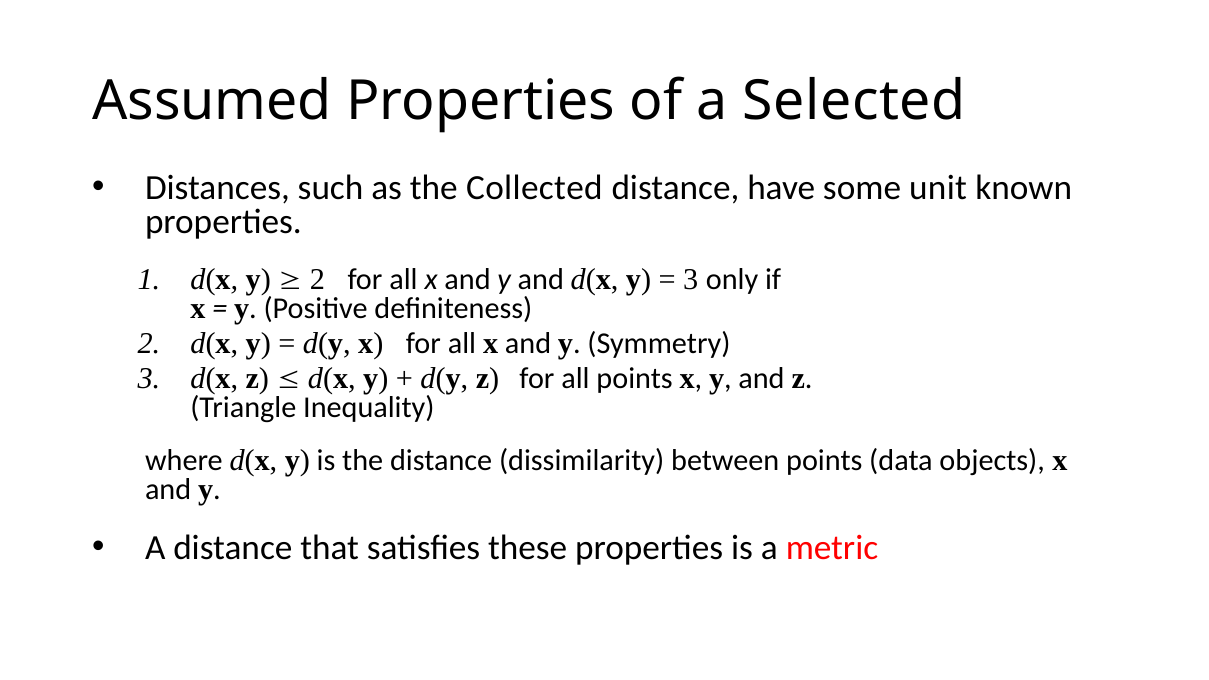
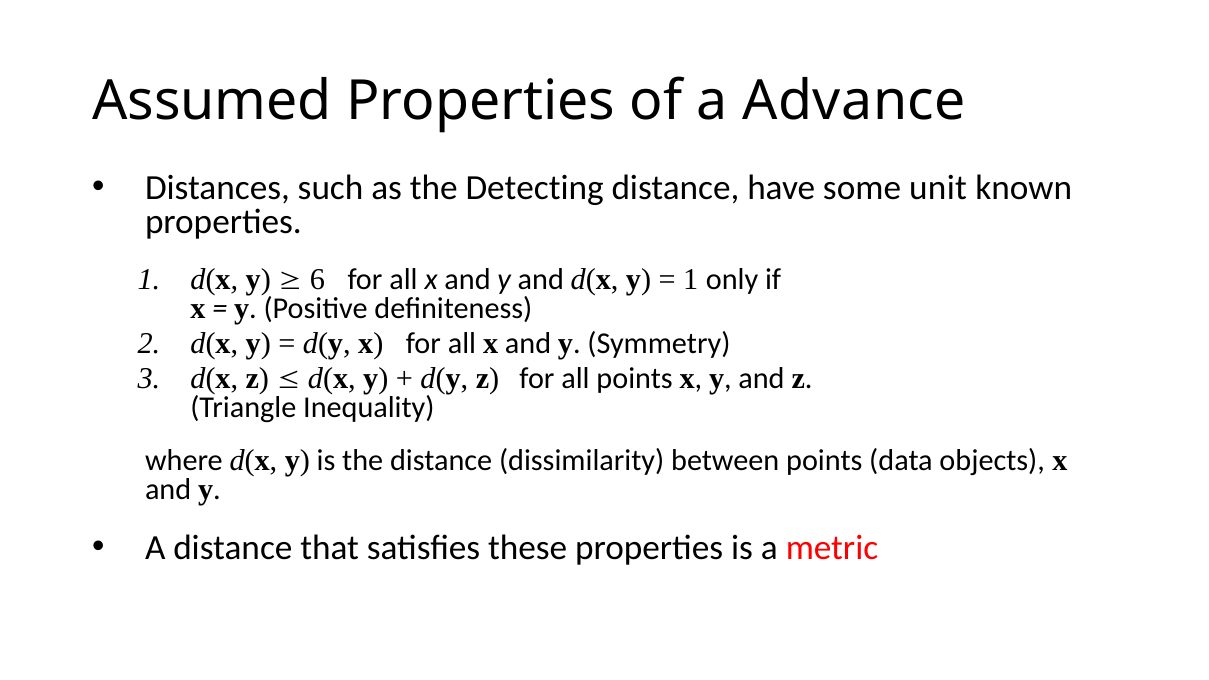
Selected: Selected -> Advance (854, 102)
Collected: Collected -> Detecting (535, 188)
2: 2 -> 6 (317, 280)
3: 3 -> 1 (691, 280)
